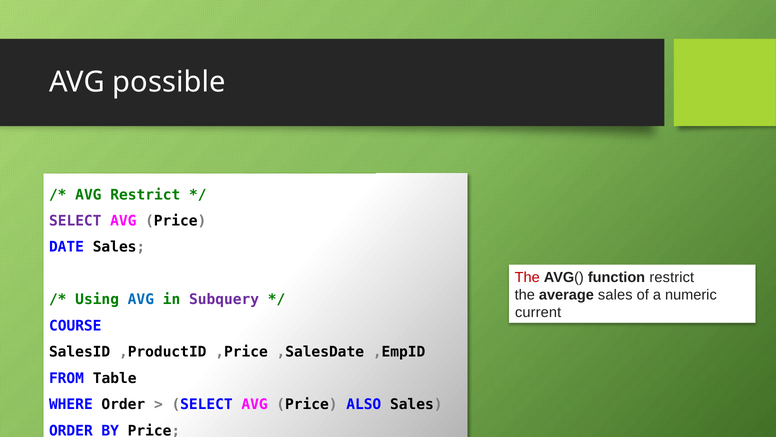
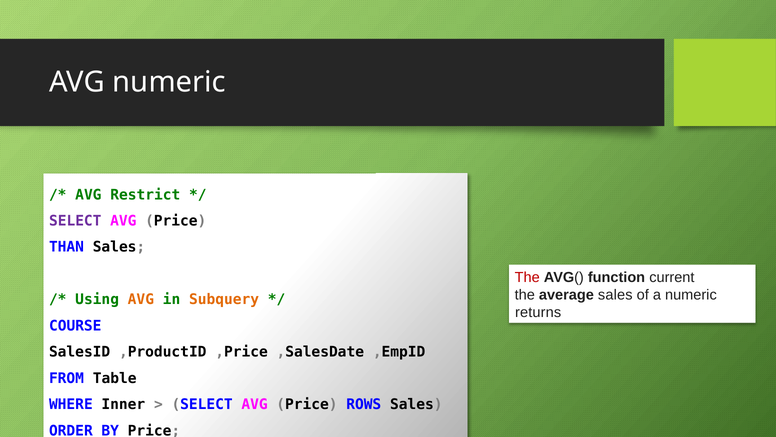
AVG possible: possible -> numeric (169, 82)
DATE: DATE -> THAN (66, 247)
function restrict: restrict -> current (672, 277)
AVG colour: blue -> orange (141, 299)
Subquery colour: purple -> orange (224, 299)
current: current -> returns (538, 312)
WHERE Order: Order -> Inner (123, 404)
ALSO: ALSO -> ROWS (364, 404)
